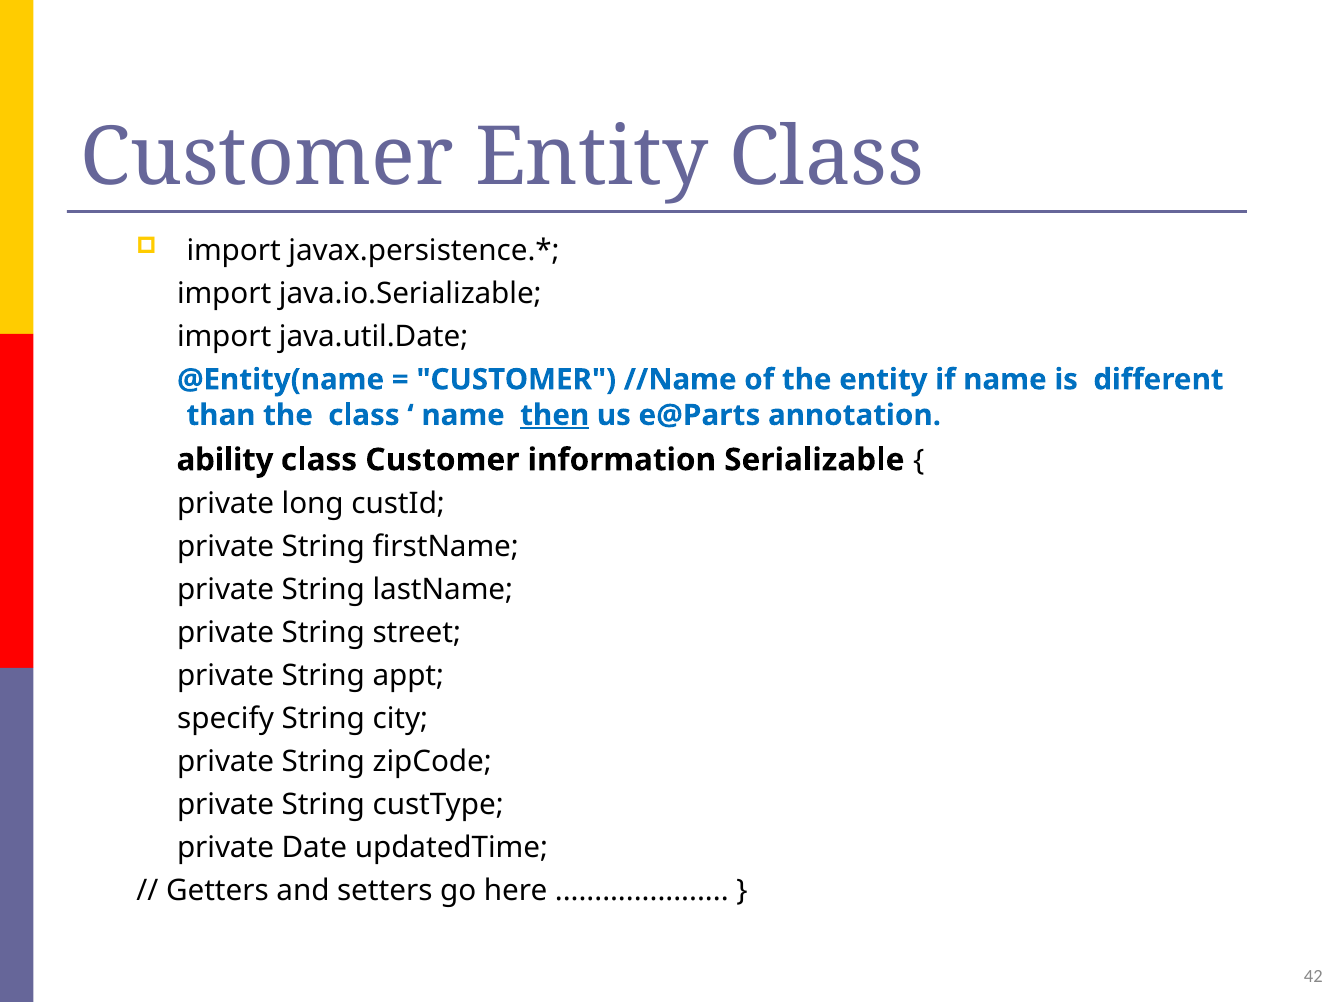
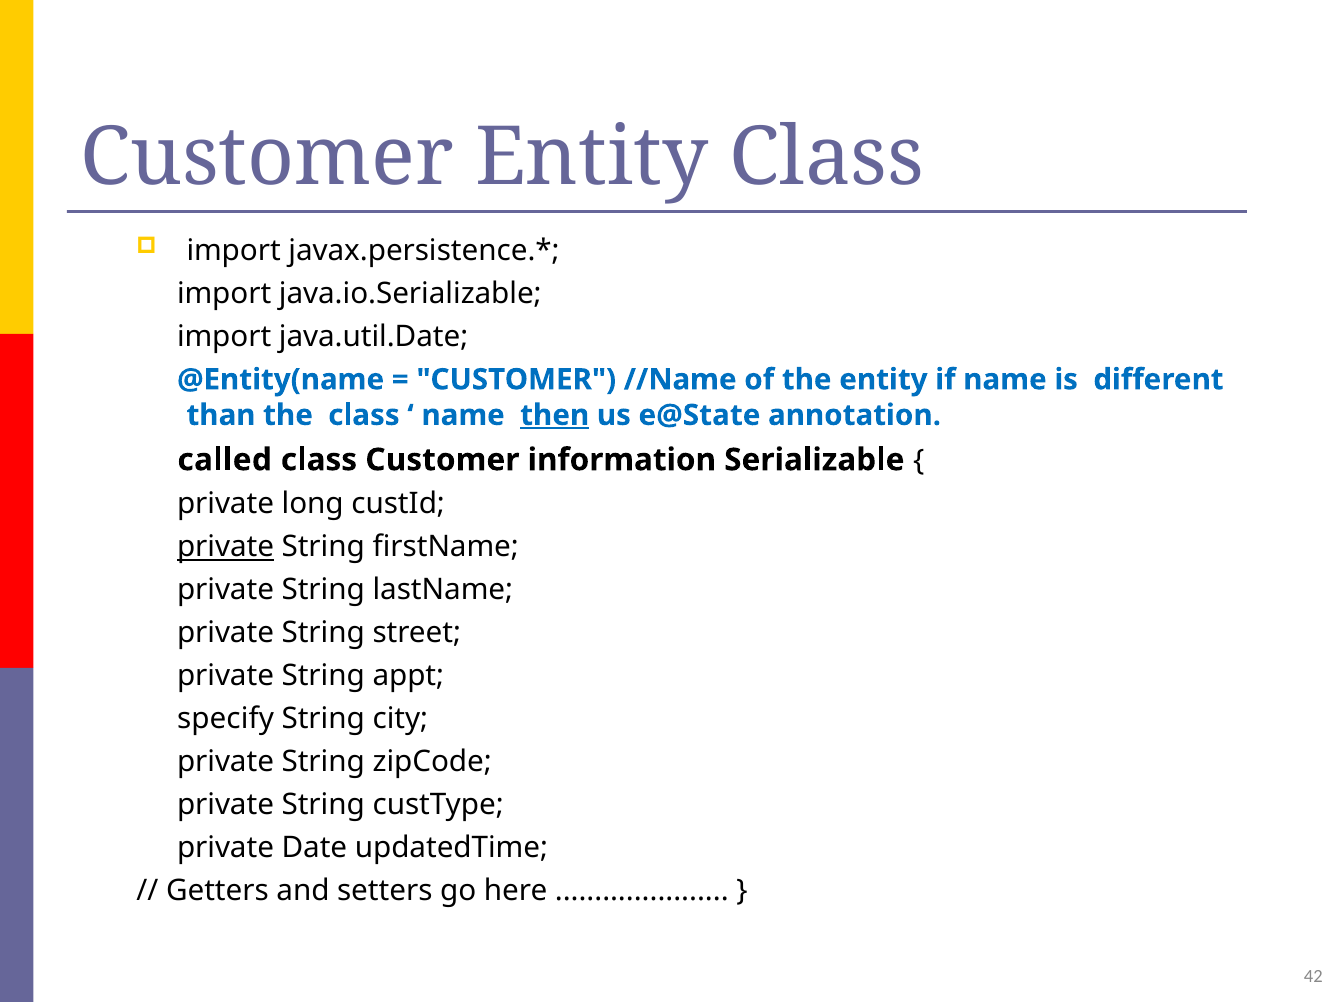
e@Parts: e@Parts -> e@State (699, 415)
ability: ability -> called (225, 460)
private underline: none -> present (226, 547)
